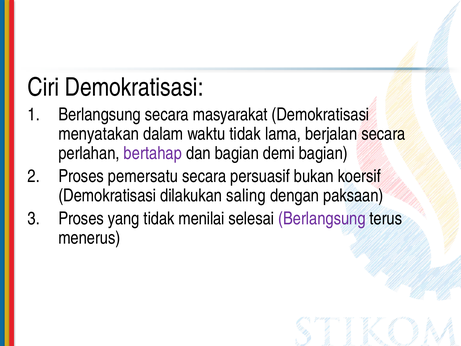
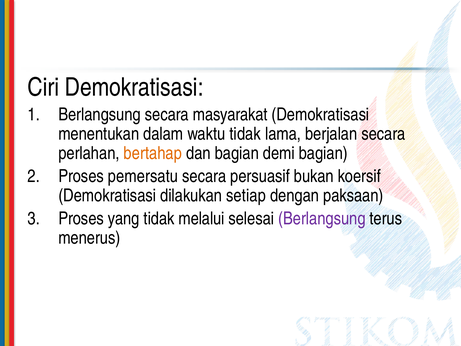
menyatakan: menyatakan -> menentukan (99, 134)
bertahap colour: purple -> orange (153, 153)
saling: saling -> setiap (246, 195)
menilai: menilai -> melalui (202, 218)
